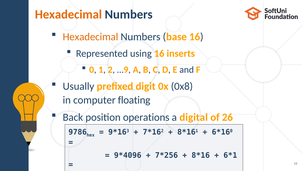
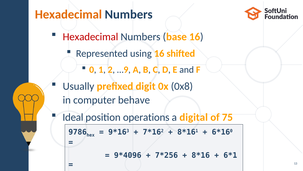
Hexadecimal colour: orange -> red (90, 37)
inserts: inserts -> shifted (181, 53)
floating: floating -> behave (134, 100)
Back: Back -> Ideal (73, 117)
26: 26 -> 75 (227, 117)
